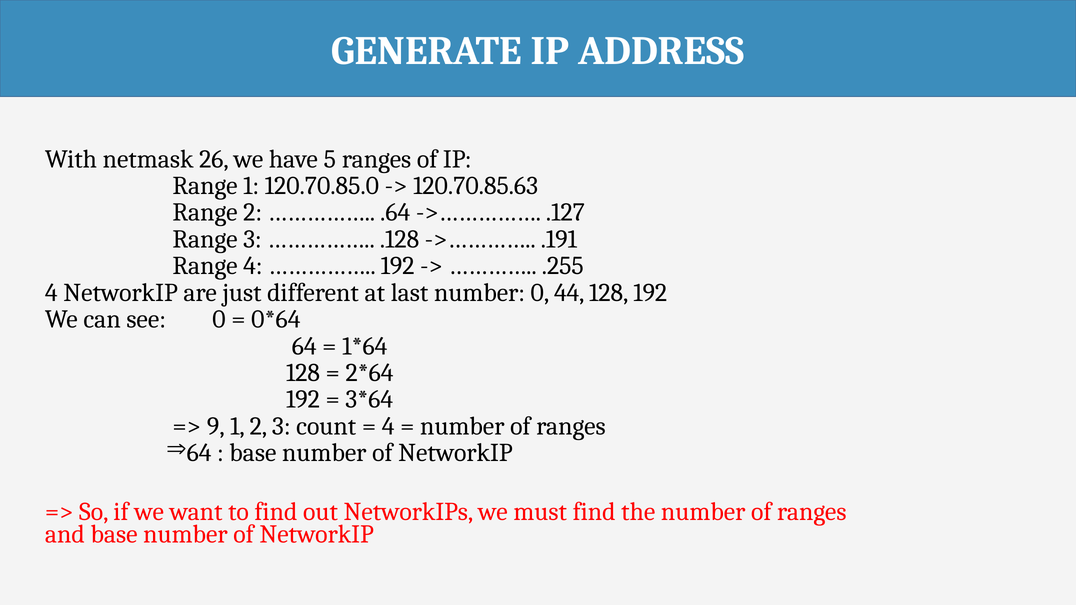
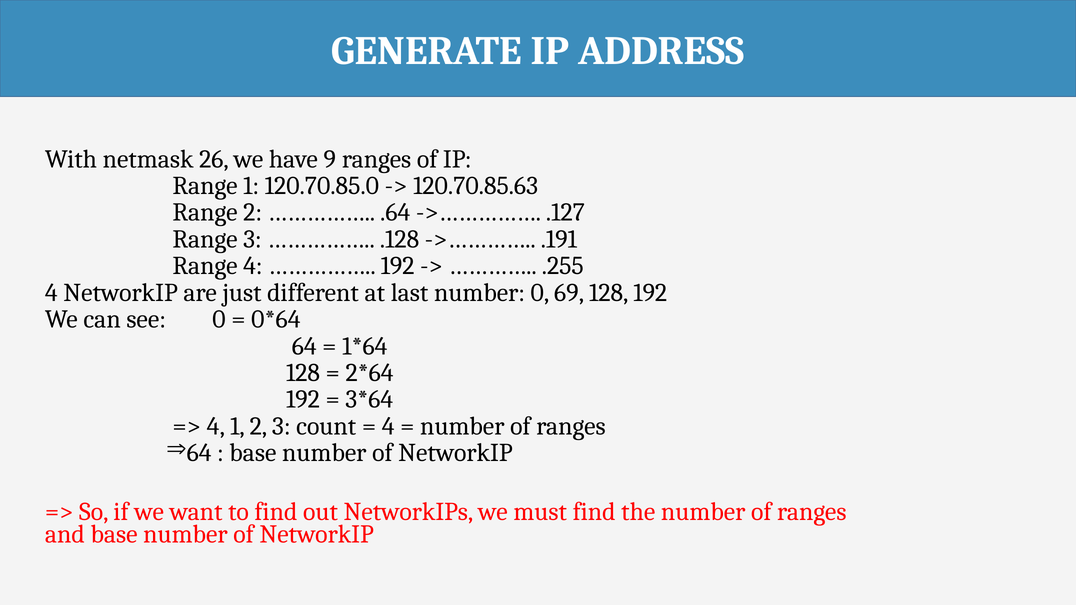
5: 5 -> 9 (330, 159)
44: 44 -> 69 (569, 293)
9: 9 -> 4 (216, 426)
